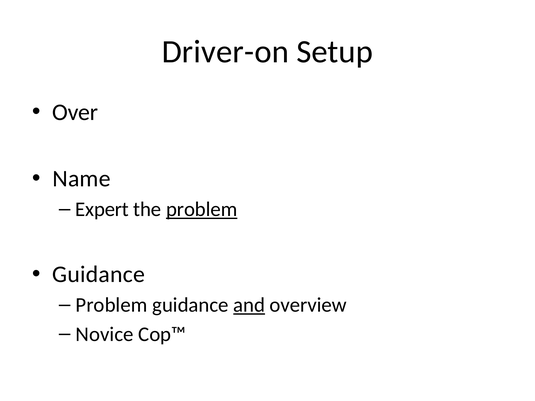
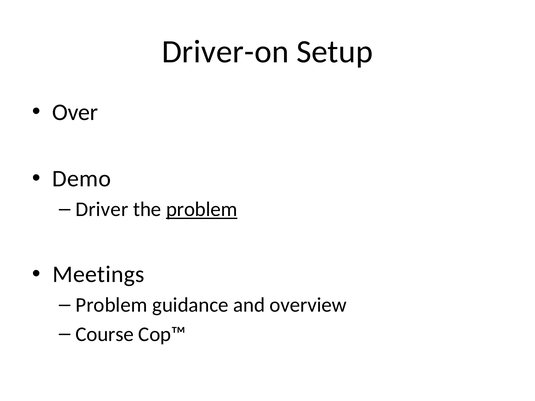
Name: Name -> Demo (82, 179)
Expert: Expert -> Driver (102, 210)
Guidance: Guidance -> Meetings (99, 275)
and underline: present -> none (249, 305)
Novice: Novice -> Course (105, 334)
